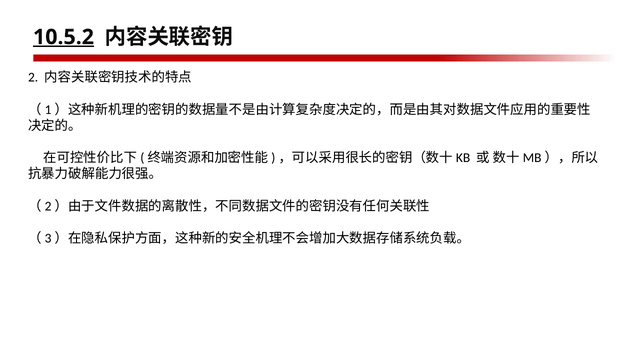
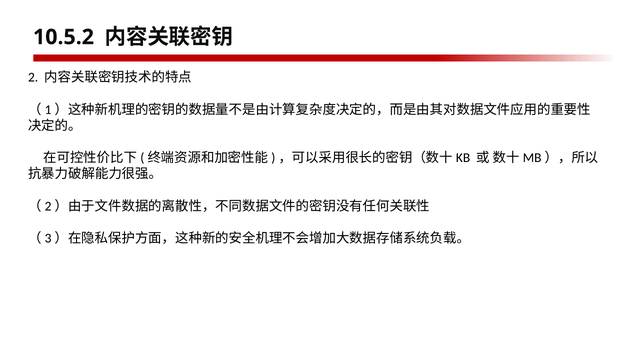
10.5.2 underline: present -> none (64, 37)
